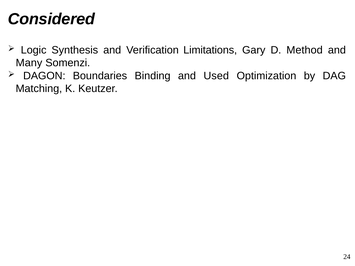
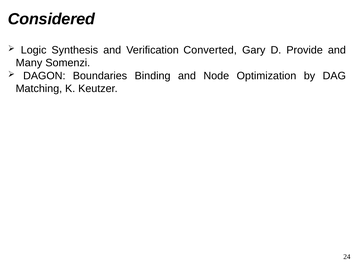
Limitations: Limitations -> Converted (210, 50)
Method: Method -> Provide (305, 50)
Used: Used -> Node (216, 76)
